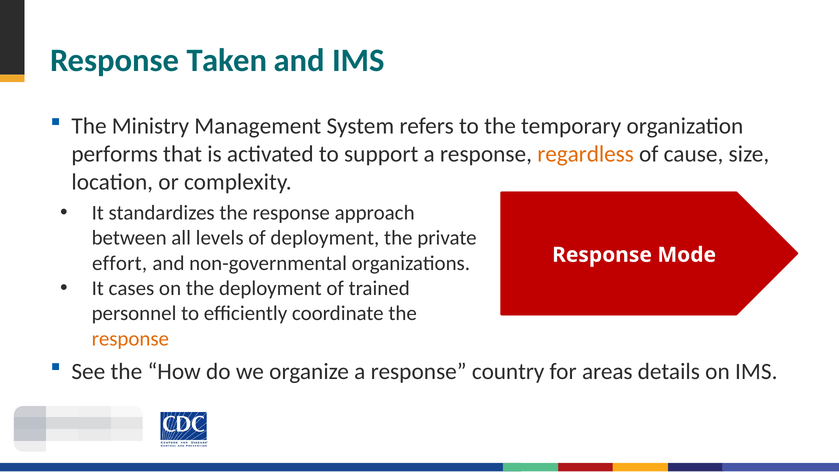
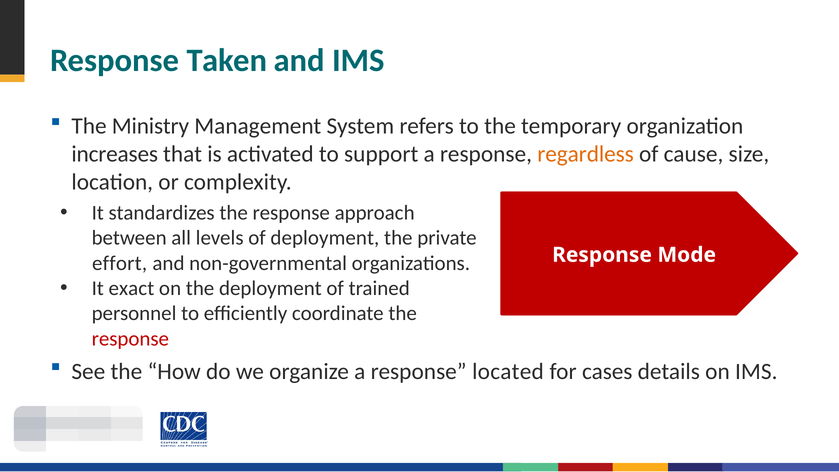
performs: performs -> increases (115, 154)
cases: cases -> exact (131, 288)
response colour: orange -> red (130, 339)
country: country -> located (508, 371)
areas: areas -> cases (607, 371)
